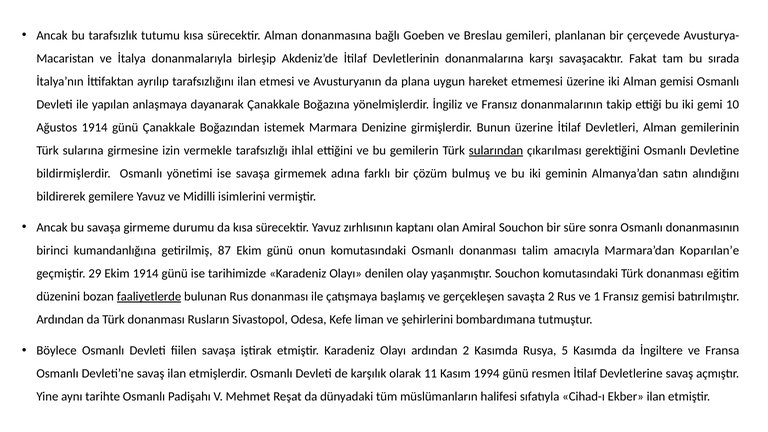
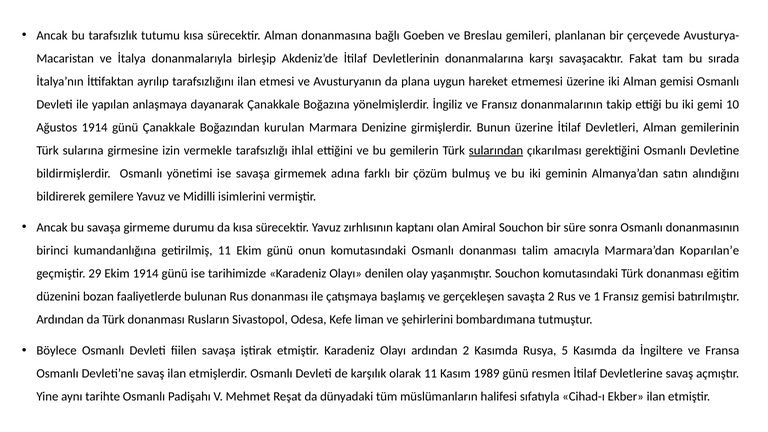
istemek: istemek -> kurulan (284, 127)
getirilmiş 87: 87 -> 11 (224, 251)
faaliyetlerde underline: present -> none (149, 297)
1994: 1994 -> 1989 (487, 374)
